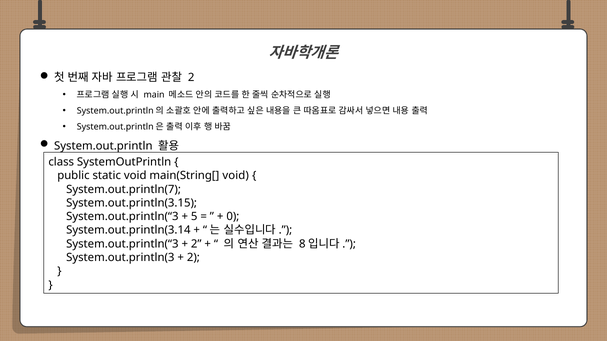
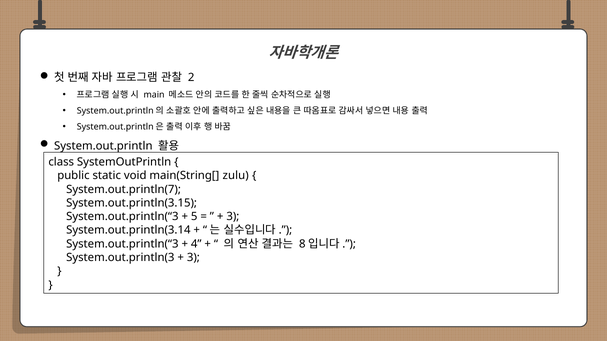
main(String[ void: void -> zulu (236, 176)
0: 0 -> 3 (233, 217)
2: 2 -> 4 (196, 244)
2: 2 -> 3 (193, 258)
